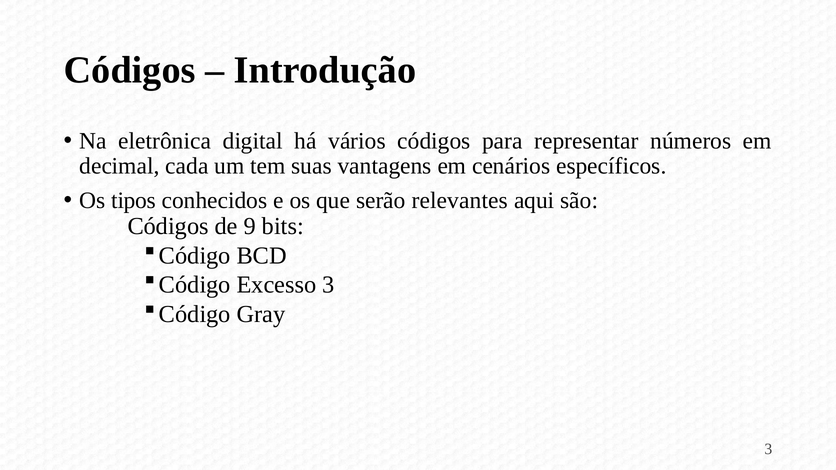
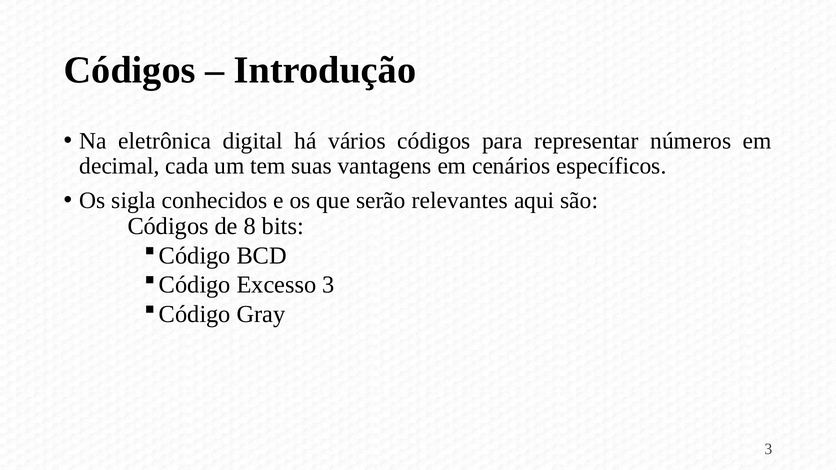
tipos: tipos -> sigla (134, 200)
9: 9 -> 8 (250, 226)
